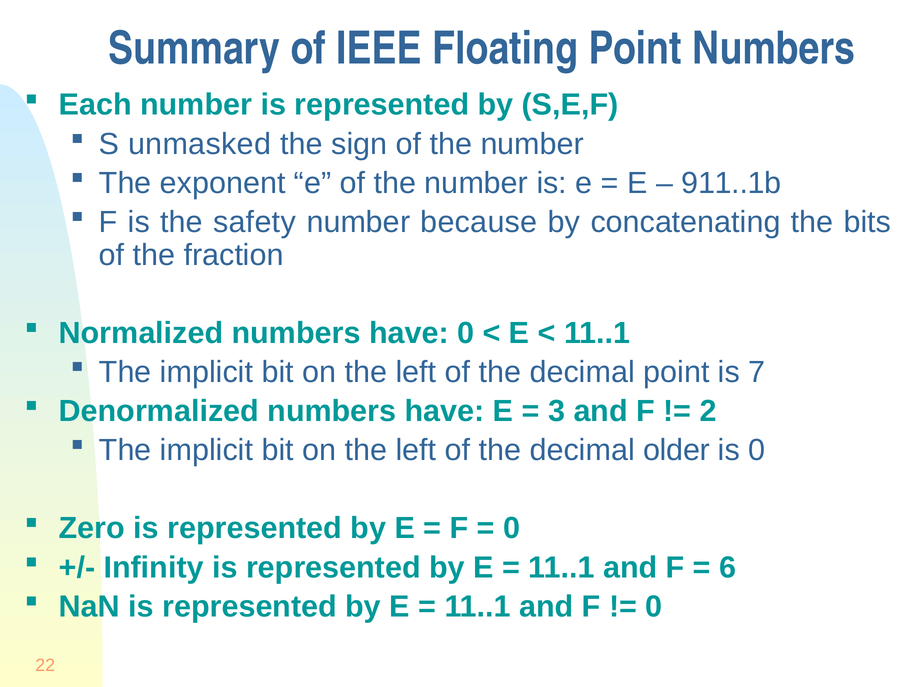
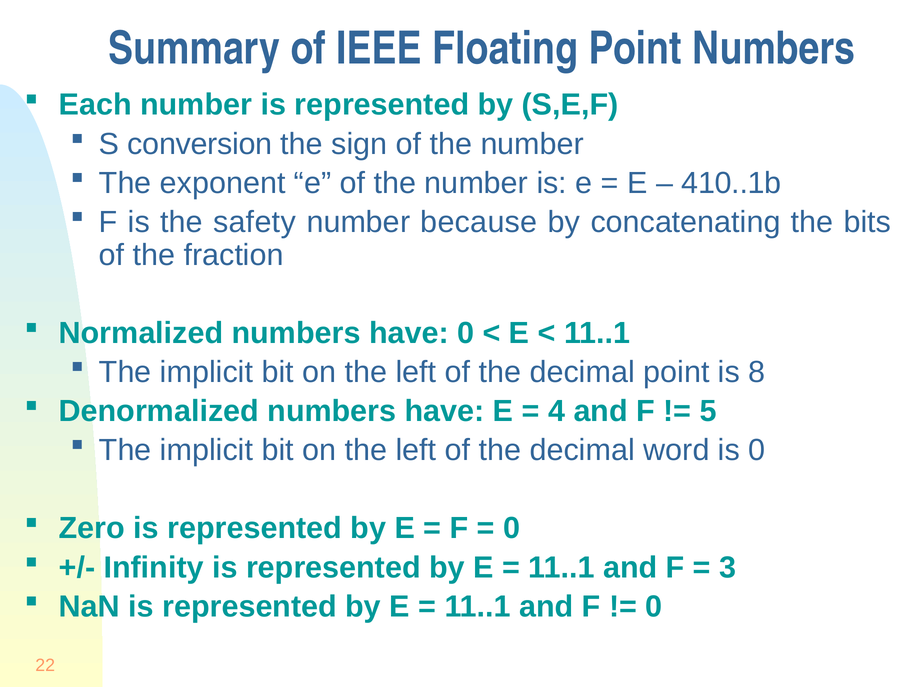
unmasked: unmasked -> conversion (200, 144)
911..1b: 911..1b -> 410..1b (731, 183)
7: 7 -> 8 (757, 372)
3: 3 -> 4 (557, 411)
2: 2 -> 5 (708, 411)
older: older -> word (676, 450)
6: 6 -> 3 (728, 567)
